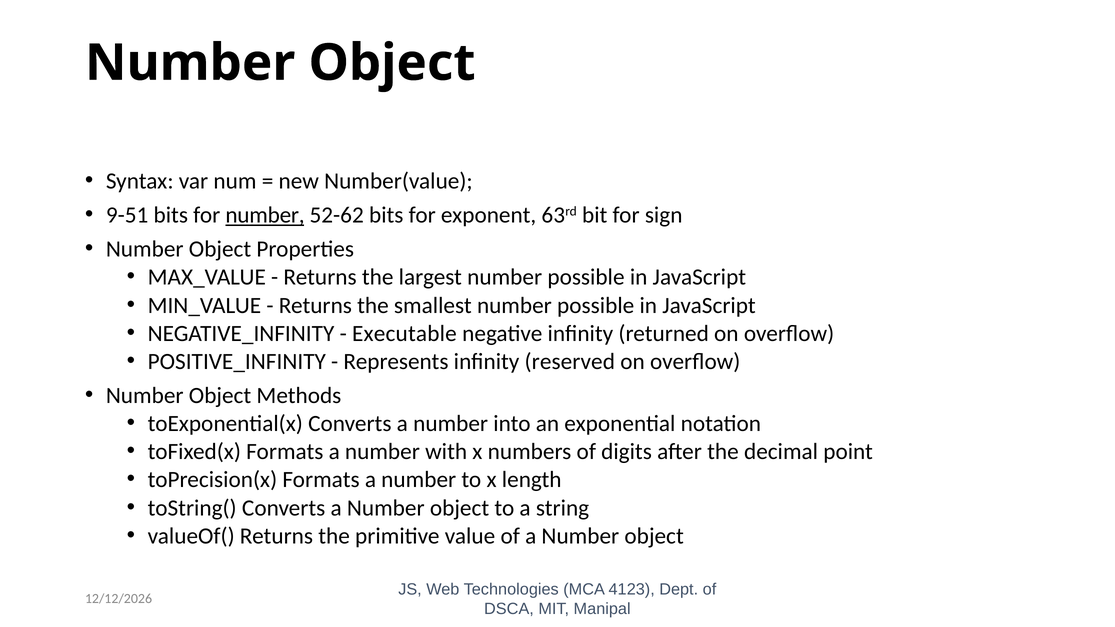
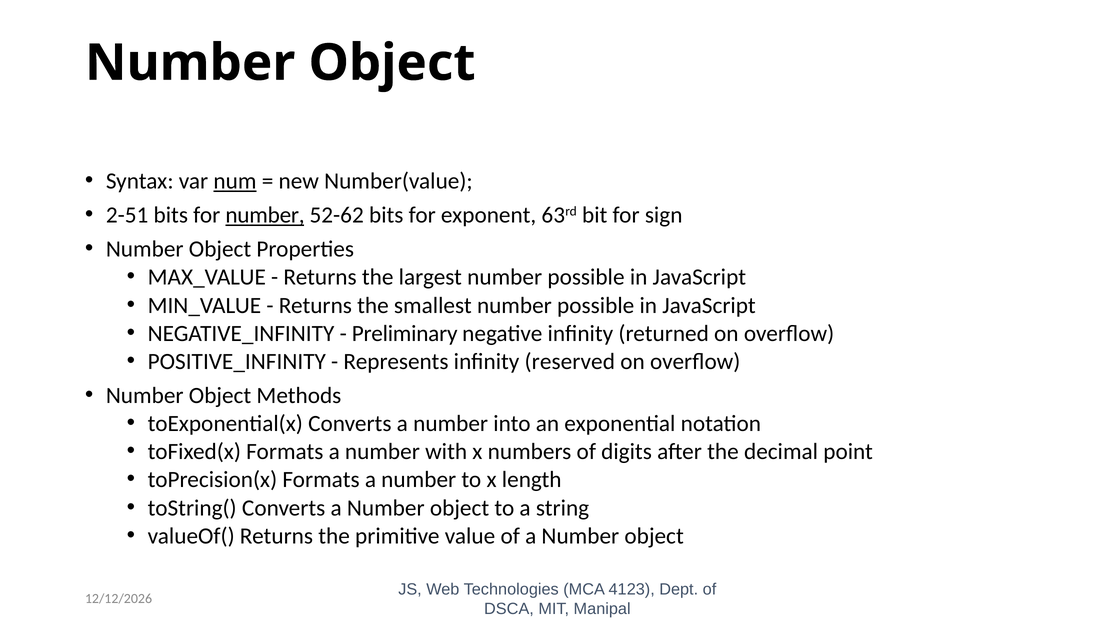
num underline: none -> present (235, 181)
9-51: 9-51 -> 2-51 (127, 215)
Executable: Executable -> Preliminary (405, 334)
